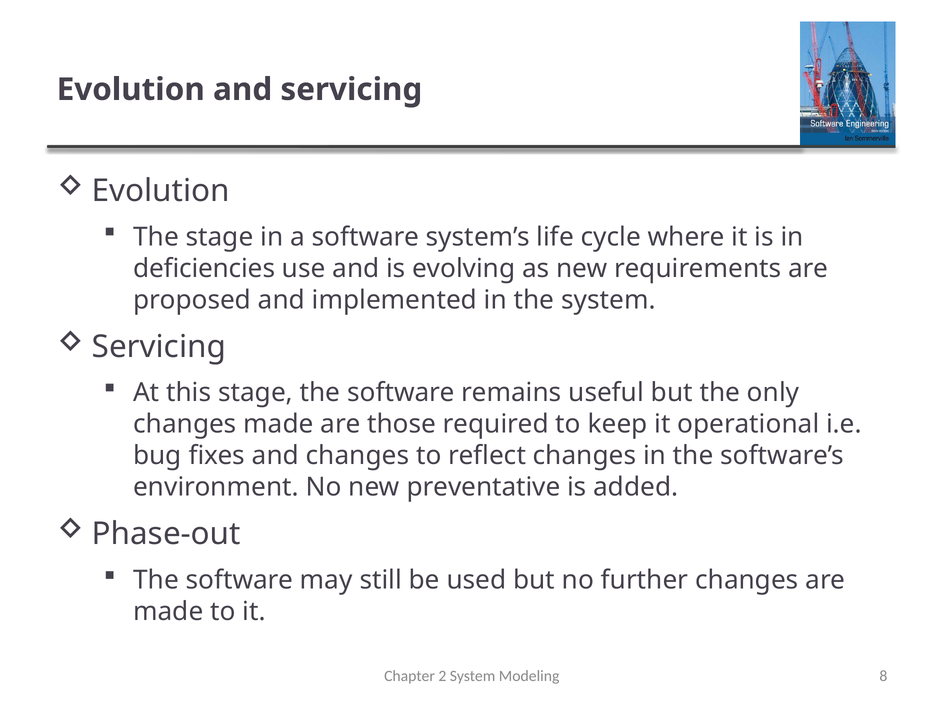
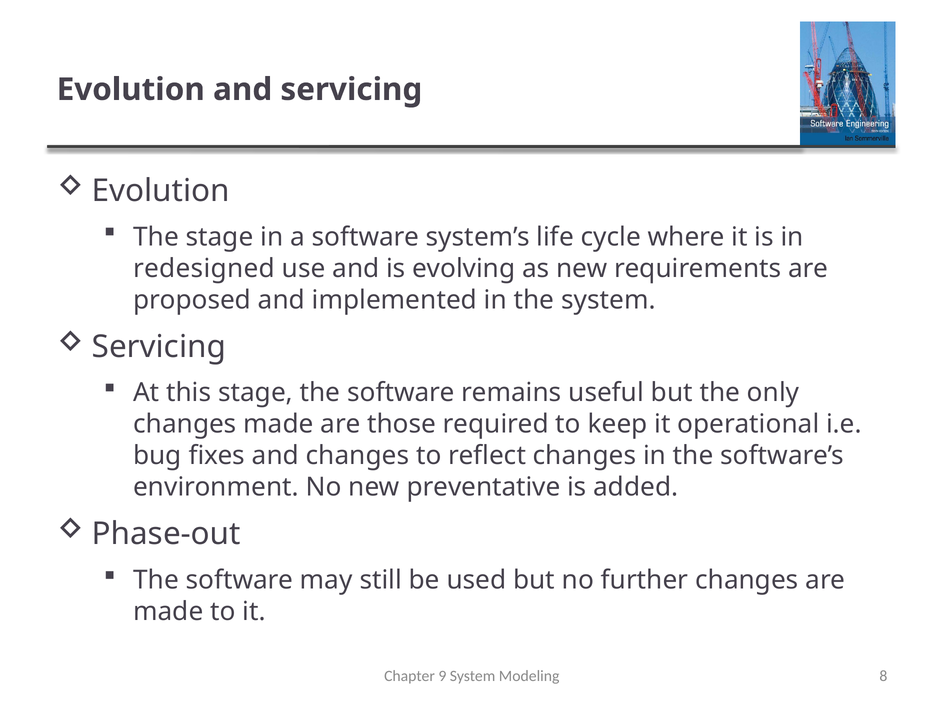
deficiencies: deficiencies -> redesigned (204, 268)
2: 2 -> 9 (442, 676)
